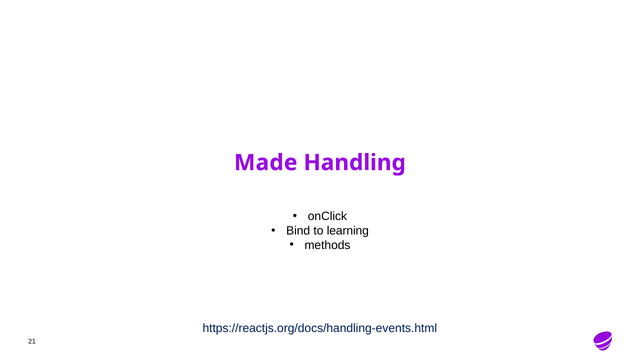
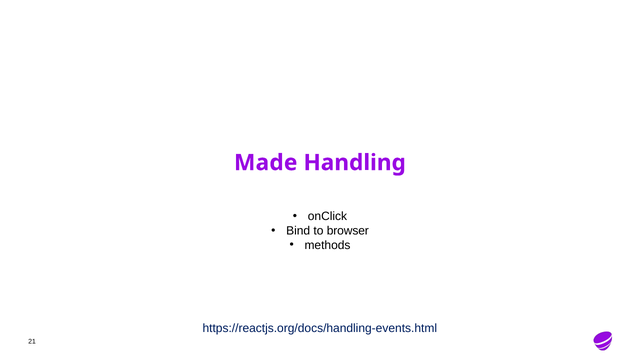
learning: learning -> browser (348, 231)
